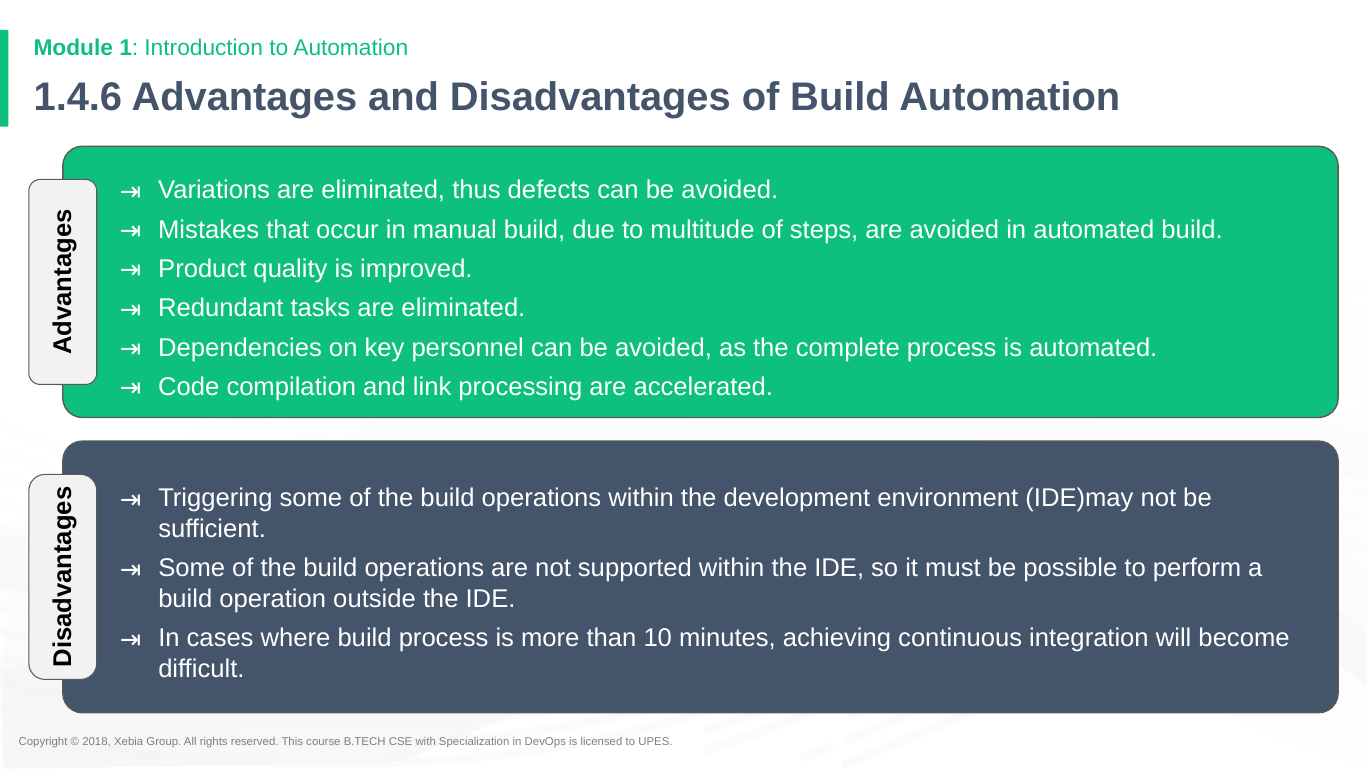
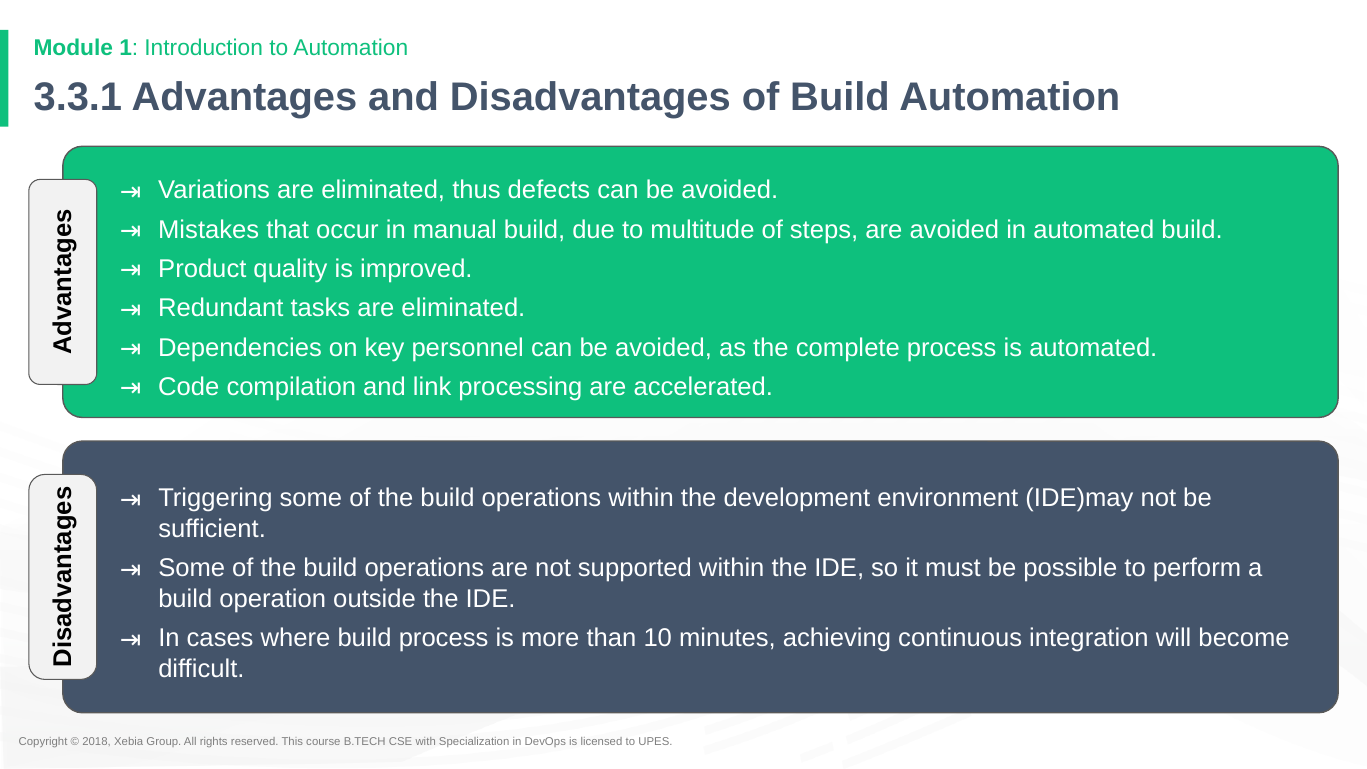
1.4.6: 1.4.6 -> 3.3.1 (78, 97)
